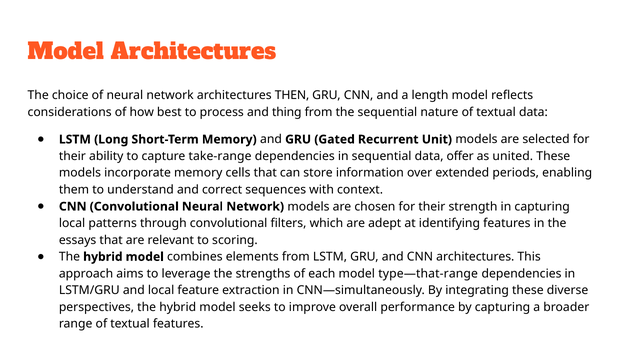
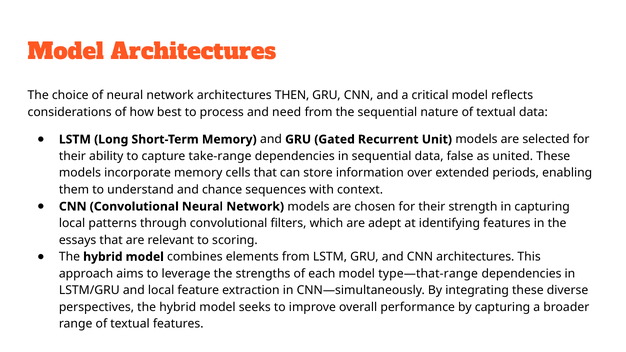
length: length -> critical (430, 95)
thing: thing -> need (287, 112)
offer: offer -> false (460, 156)
correct: correct -> chance (222, 190)
